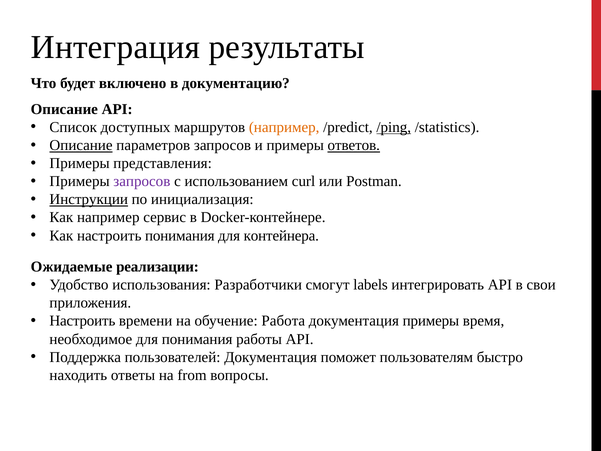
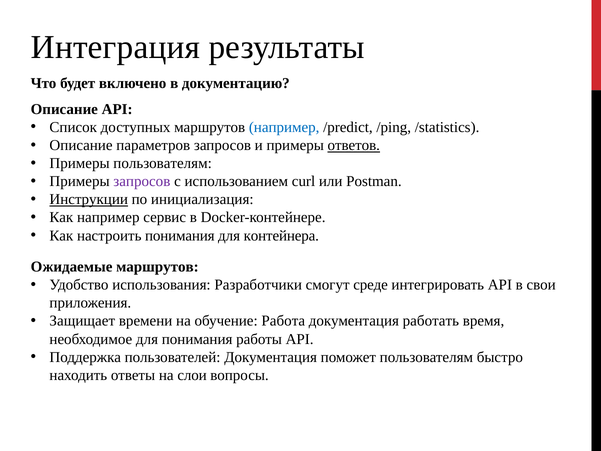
например colour: orange -> blue (284, 127)
/ping underline: present -> none (394, 127)
Описание underline: present -> none (81, 145)
Примеры представления: представления -> пользователям (163, 163)
Ожидаемые реализации: реализации -> маршрутов (157, 267)
labels: labels -> среде (371, 285)
Настроить: Настроить -> Защищает (82, 321)
документация примеры: примеры -> работать (431, 321)
from: from -> слои (192, 375)
